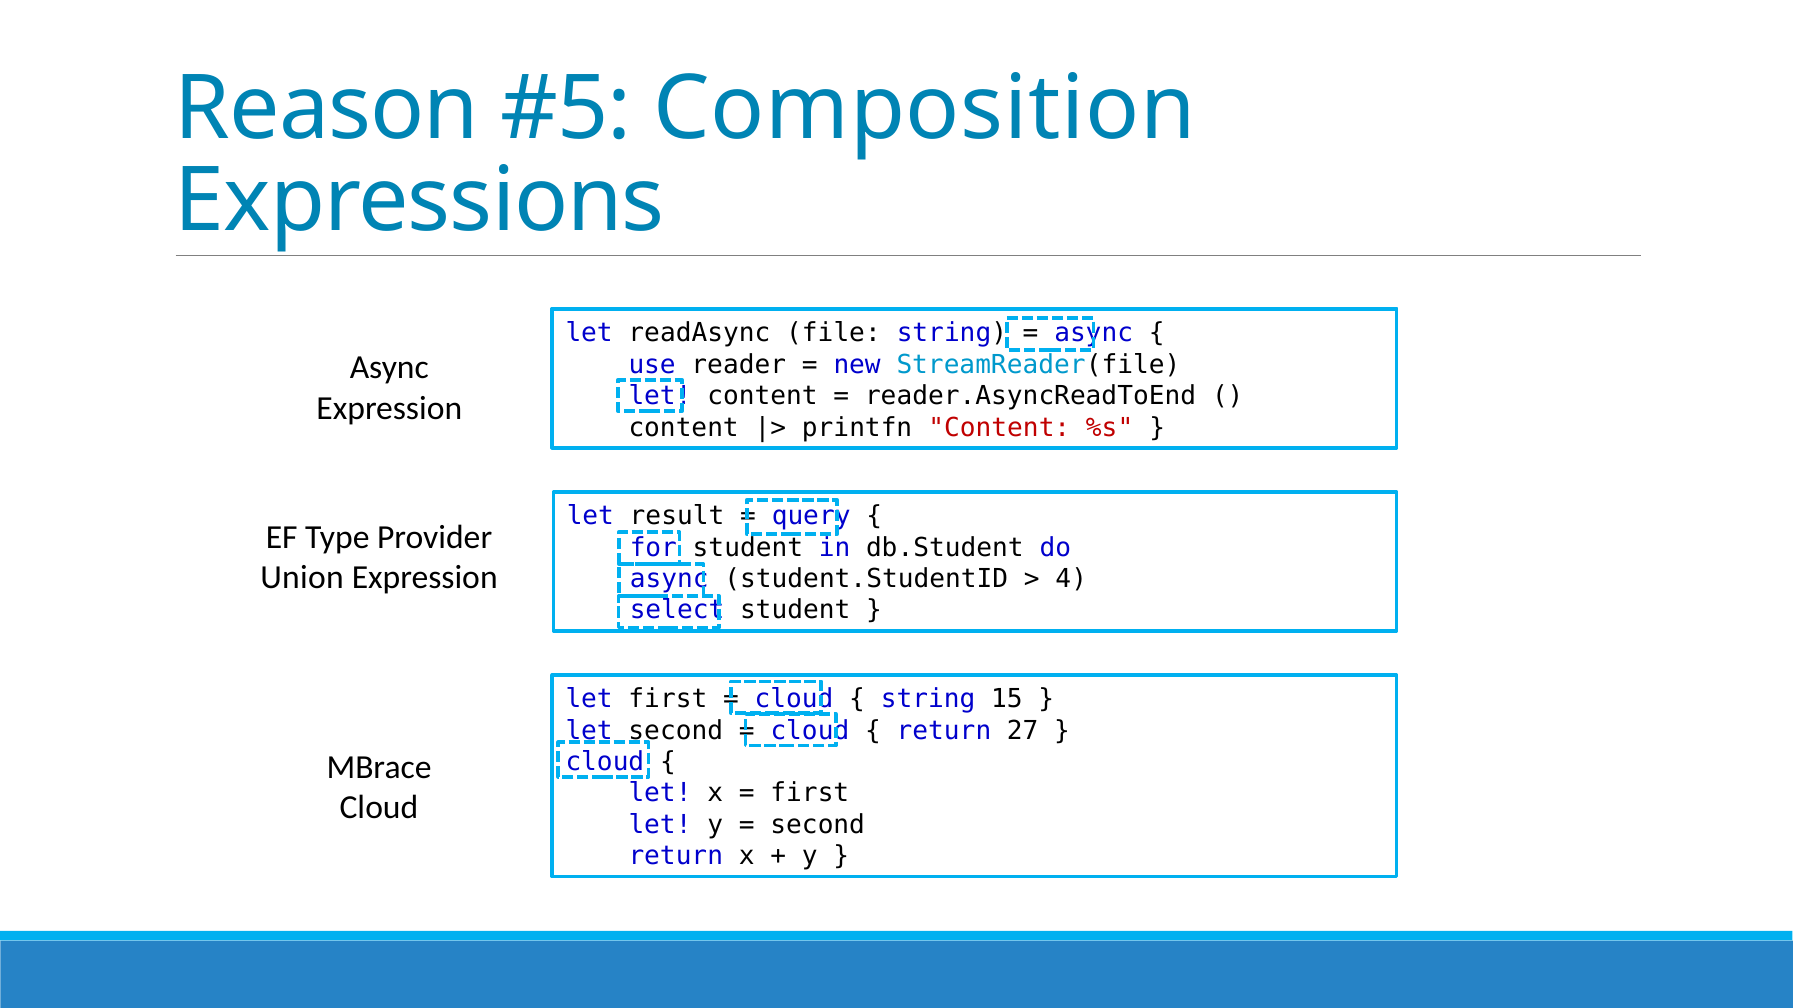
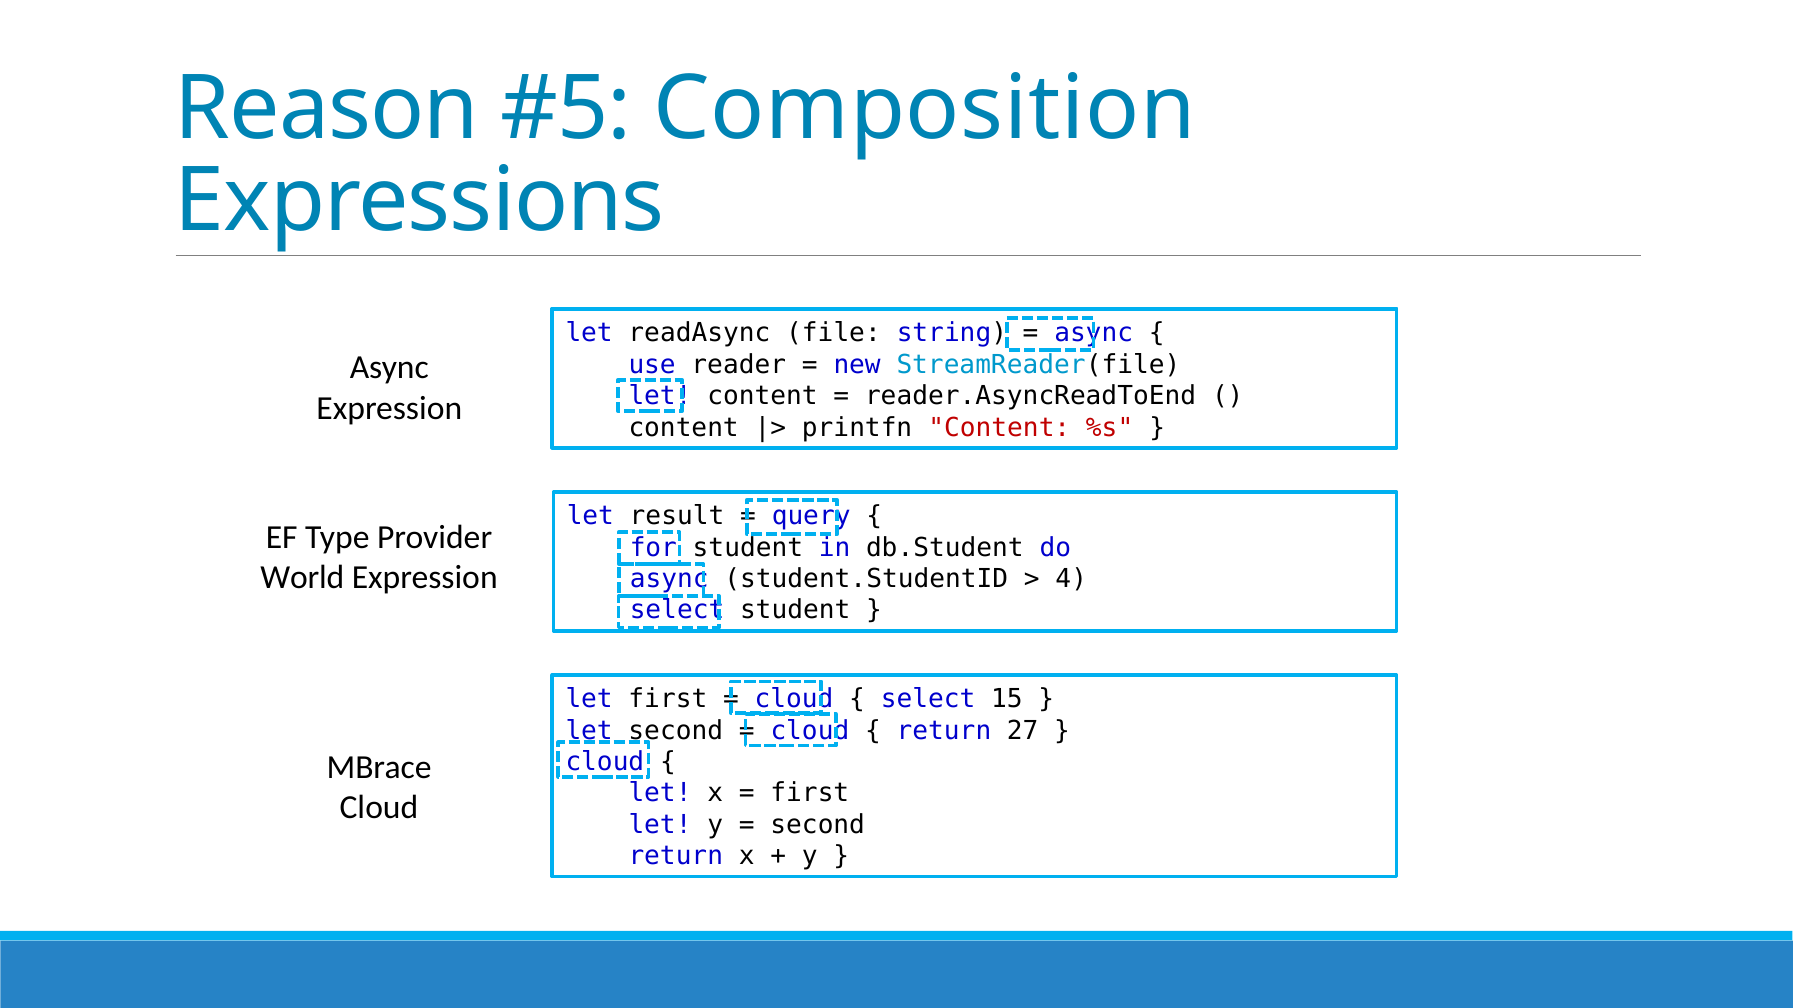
Union: Union -> World (302, 578)
string: string -> select (928, 700)
